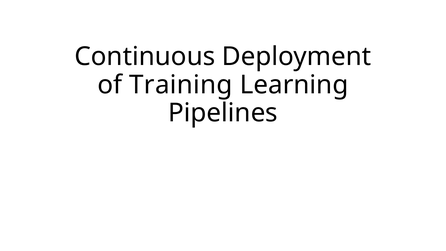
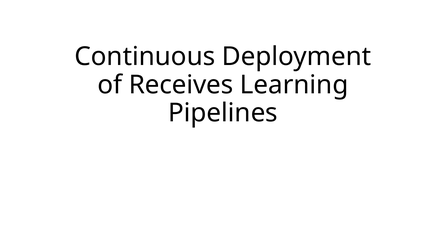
Training: Training -> Receives (181, 85)
